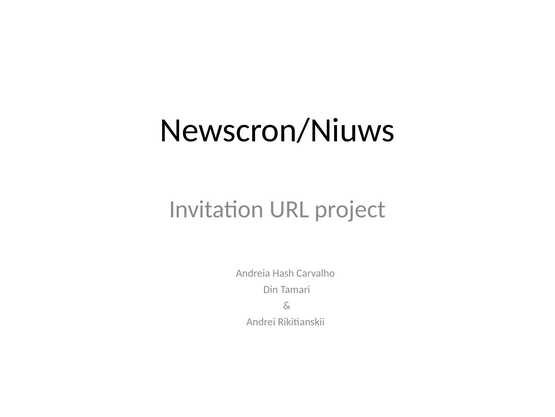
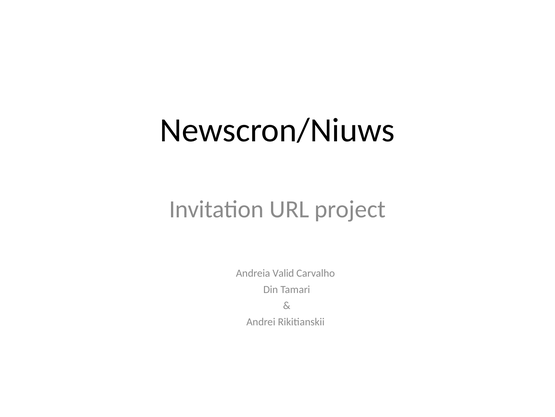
Hash: Hash -> Valid (283, 273)
